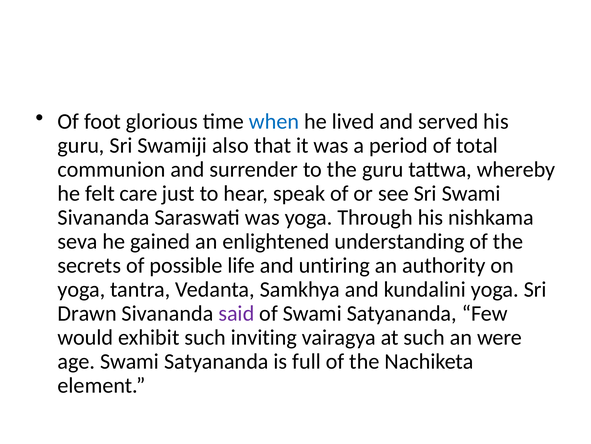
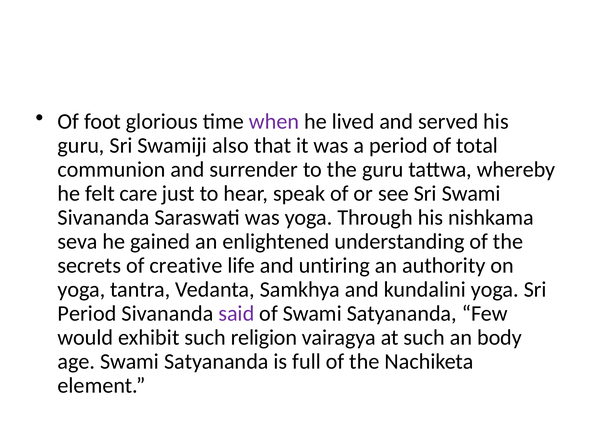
when colour: blue -> purple (274, 121)
possible: possible -> creative (186, 265)
Drawn: Drawn -> Period (87, 313)
inviting: inviting -> religion (264, 337)
were: were -> body (499, 337)
